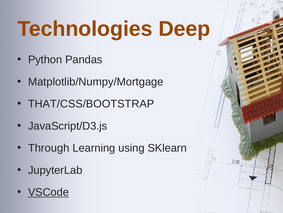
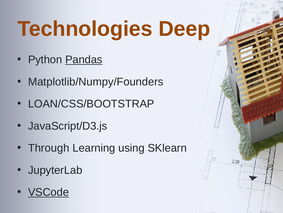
Pandas underline: none -> present (84, 59)
Matplotlib/Numpy/Mortgage: Matplotlib/Numpy/Mortgage -> Matplotlib/Numpy/Founders (96, 82)
THAT/CSS/BOOTSTRAP: THAT/CSS/BOOTSTRAP -> LOAN/CSS/BOOTSTRAP (91, 104)
